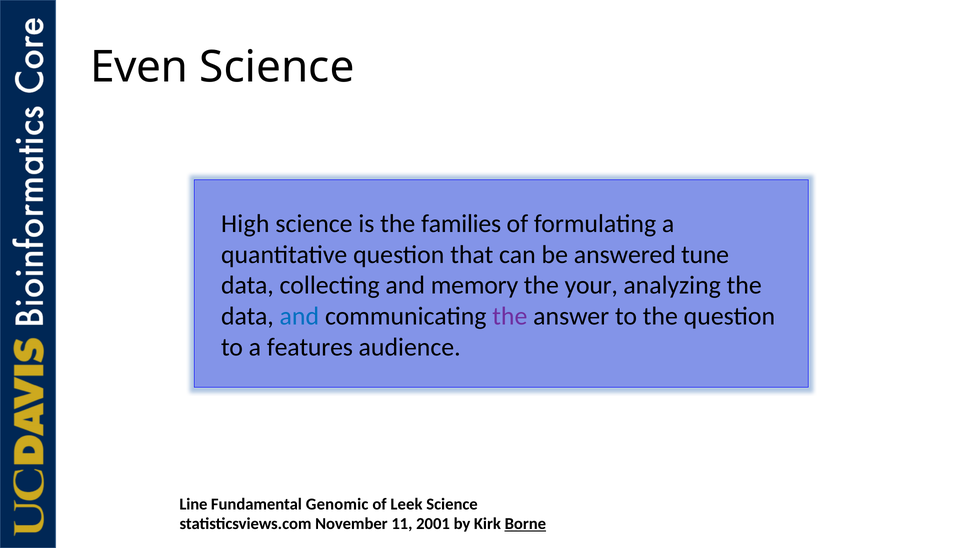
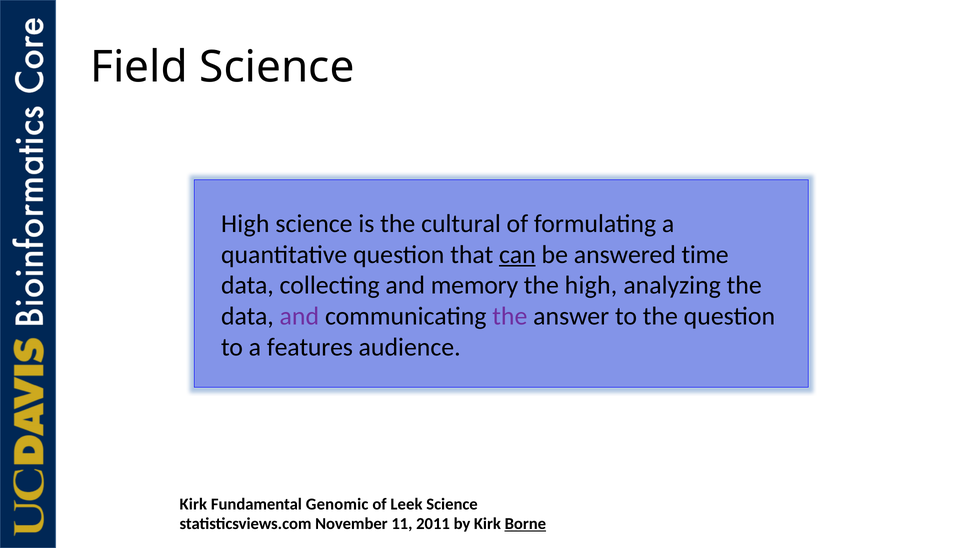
Even: Even -> Field (139, 67)
families: families -> cultural (461, 224)
can underline: none -> present (517, 255)
tune: tune -> time (705, 255)
the your: your -> high (591, 286)
and colour: blue -> purple (299, 317)
Line: Line -> Kirk (193, 504)
2001: 2001 -> 2011 (433, 524)
